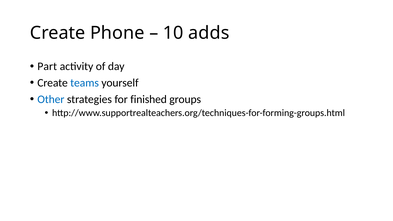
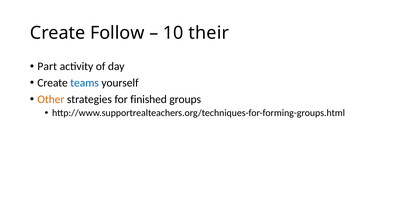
Phone: Phone -> Follow (117, 33)
adds: adds -> their (209, 33)
Other colour: blue -> orange (51, 99)
